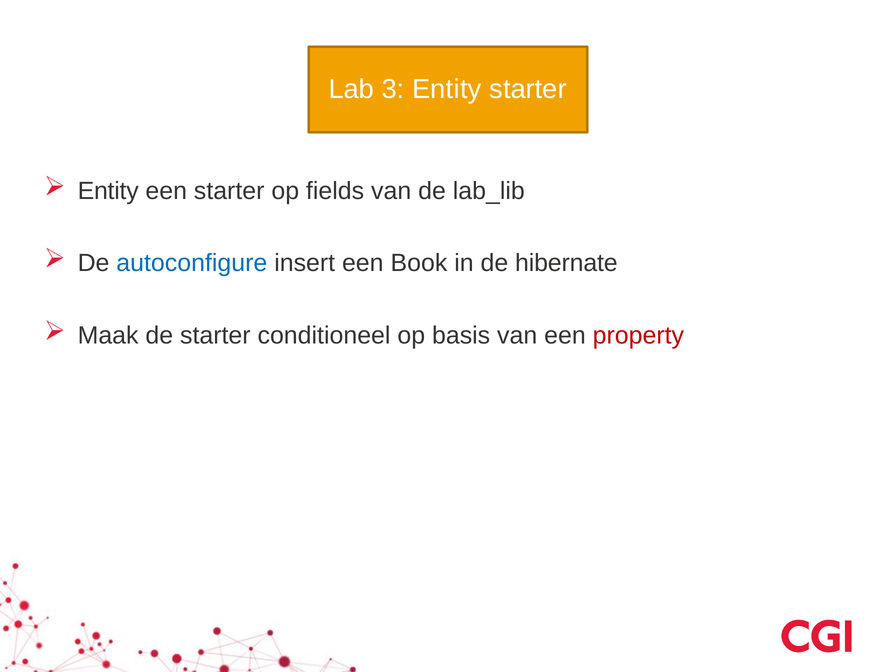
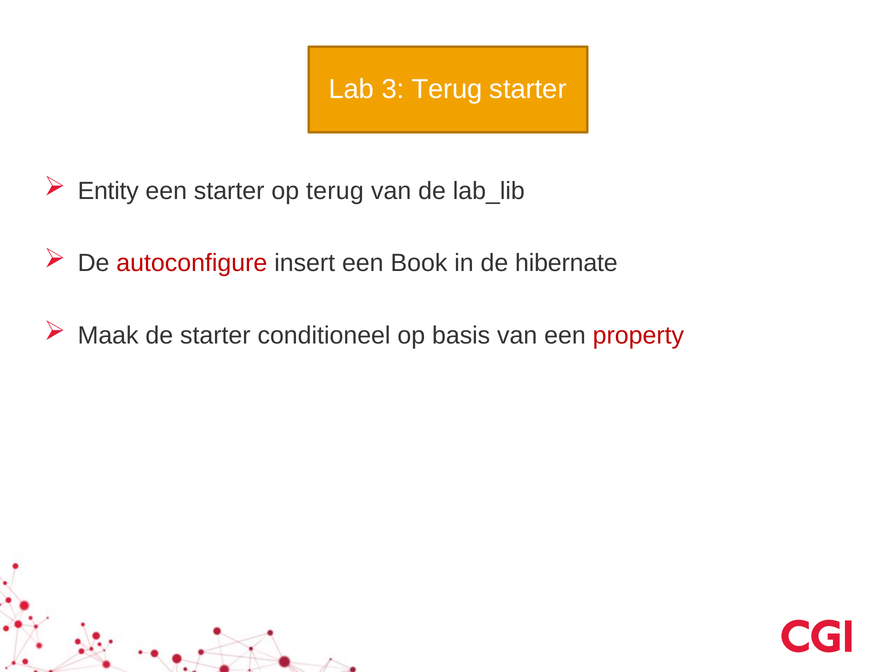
3 Entity: Entity -> Terug (447, 89)
op fields: fields -> terug (335, 191)
autoconfigure colour: blue -> red (192, 263)
